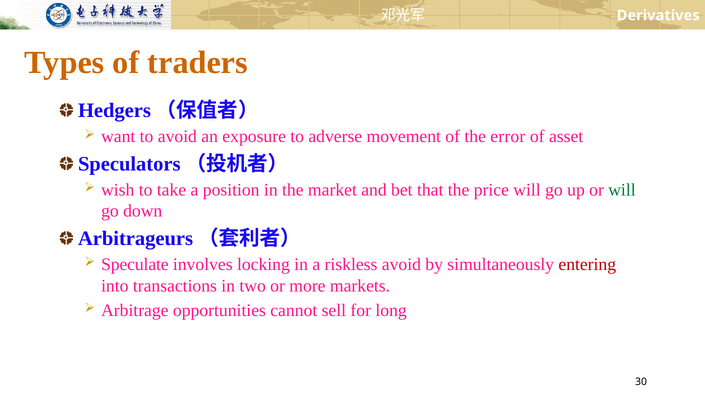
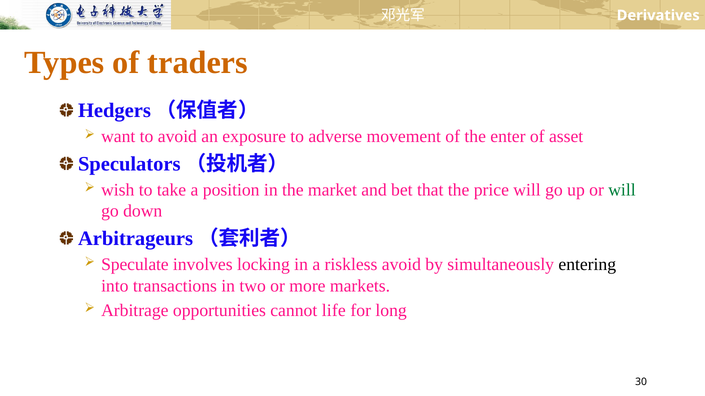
error: error -> enter (508, 137)
entering colour: red -> black (587, 265)
sell: sell -> life (334, 311)
